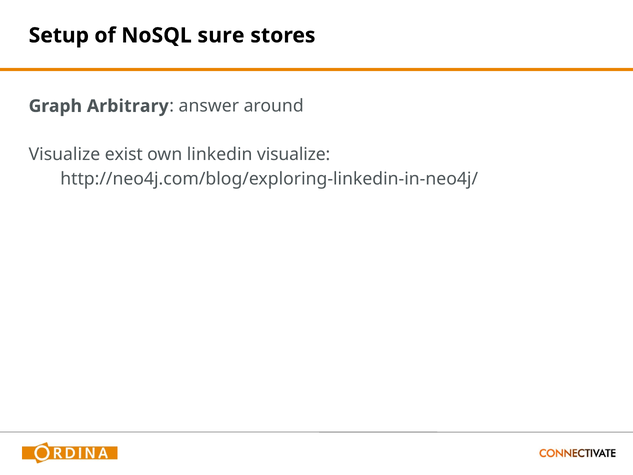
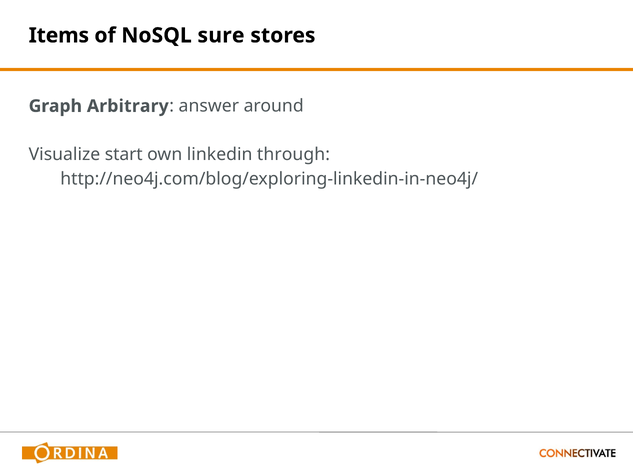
Setup: Setup -> Items (59, 35)
exist: exist -> start (124, 155)
linkedin visualize: visualize -> through (294, 155)
